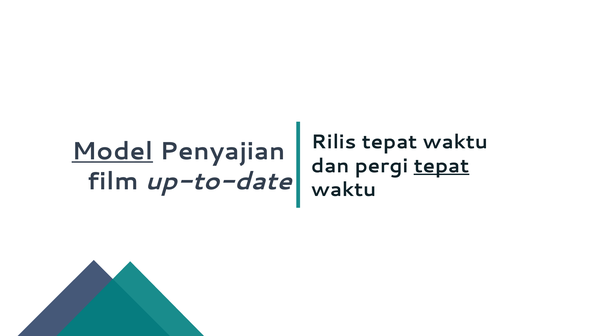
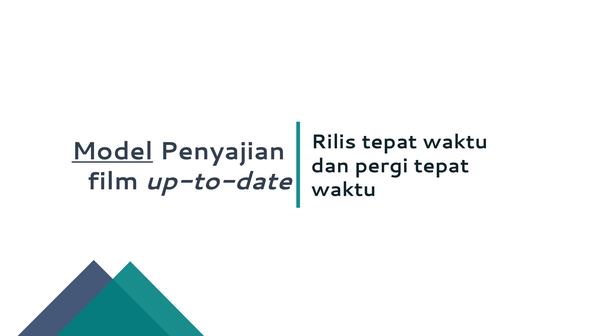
tepat underline: present -> none (442, 166)
